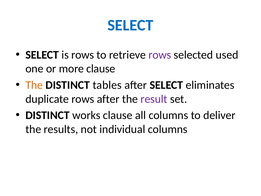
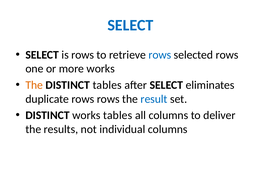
rows colour: purple -> blue (160, 55)
selected used: used -> rows (227, 55)
more clause: clause -> works (101, 69)
rows after: after -> rows (108, 99)
result colour: purple -> blue (154, 99)
works clause: clause -> tables (118, 115)
